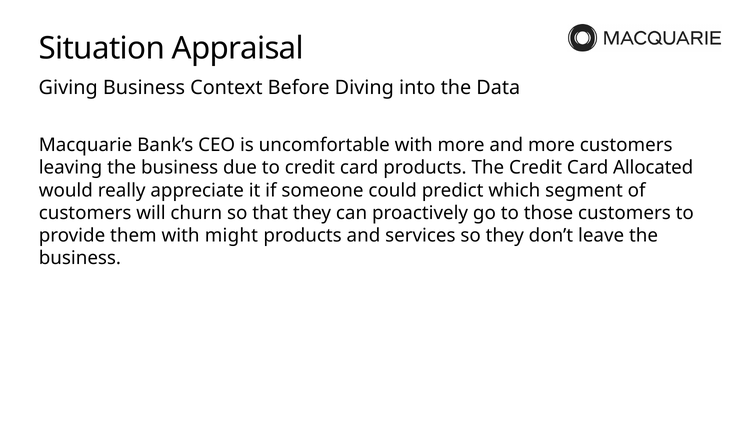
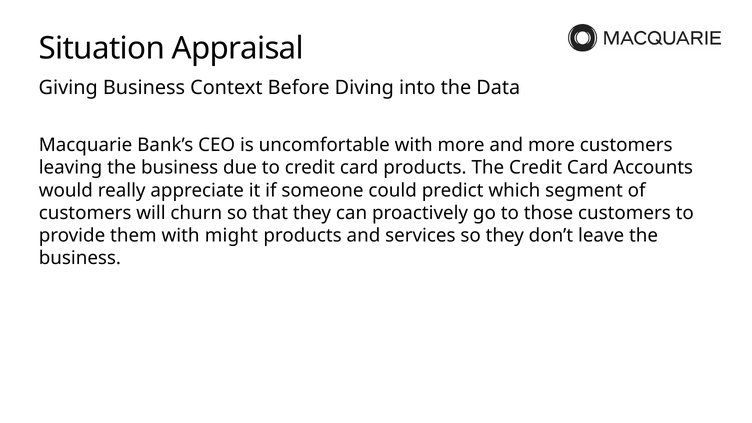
Allocated: Allocated -> Accounts (653, 168)
